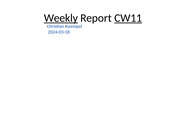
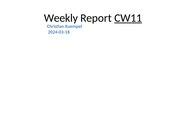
Weekly underline: present -> none (61, 18)
